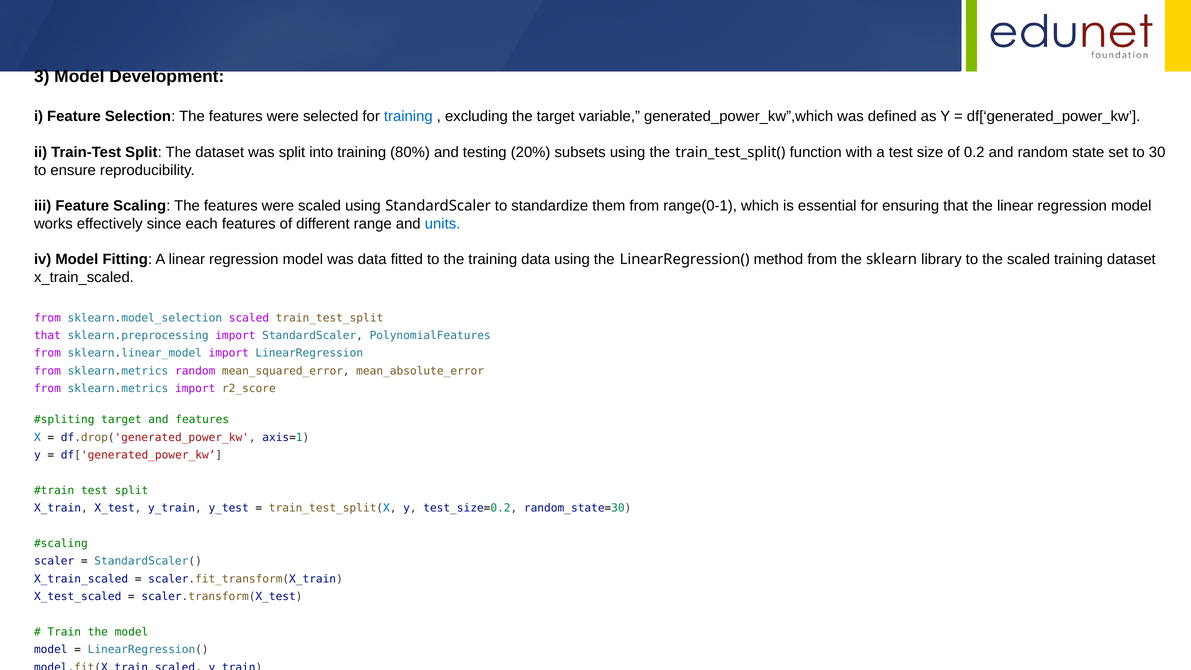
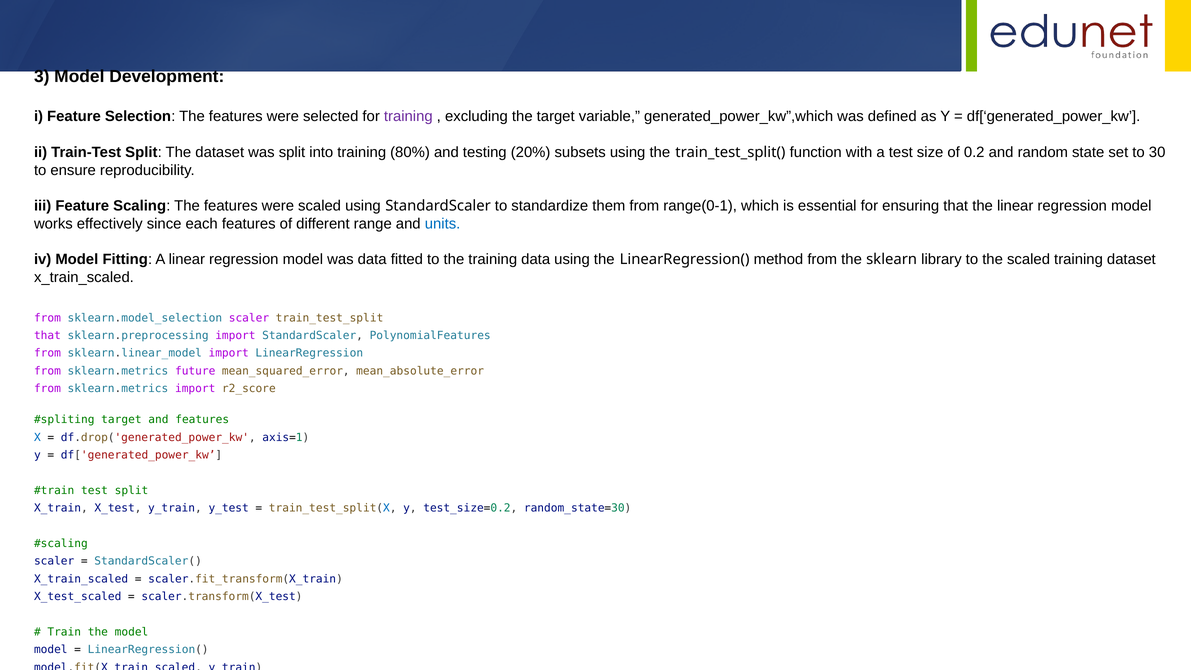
training colour: blue -> purple (408, 117)
sklearn.model_selection scaled: scaled -> scaler (249, 318)
sklearn.metrics random: random -> future (195, 371)
